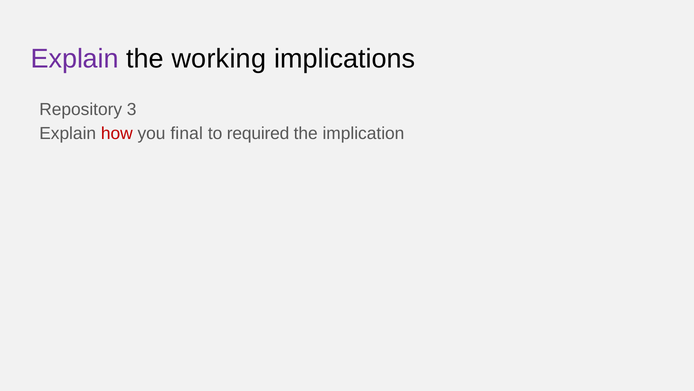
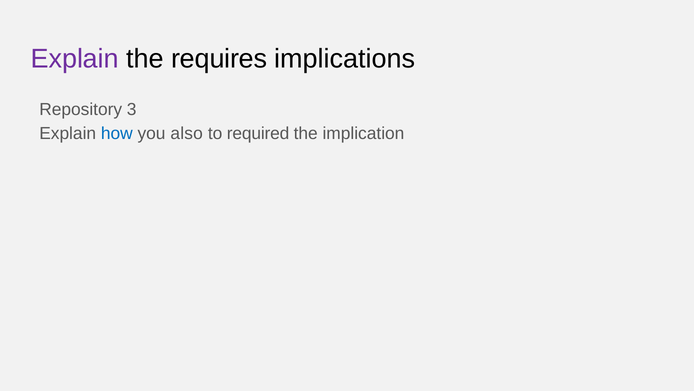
working: working -> requires (219, 59)
how colour: red -> blue (117, 133)
final: final -> also (187, 133)
